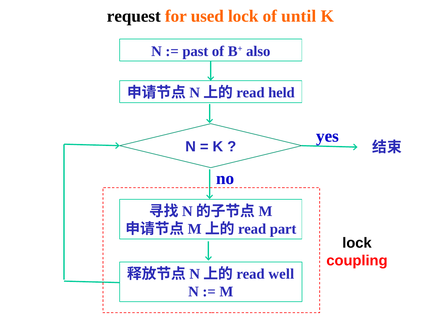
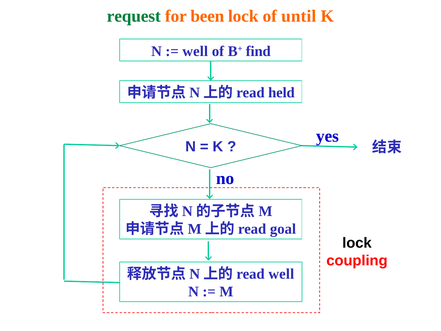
request colour: black -> green (134, 16)
used: used -> been (207, 16)
past: past -> well (195, 51)
also: also -> find (258, 51)
part: part -> goal (283, 229)
